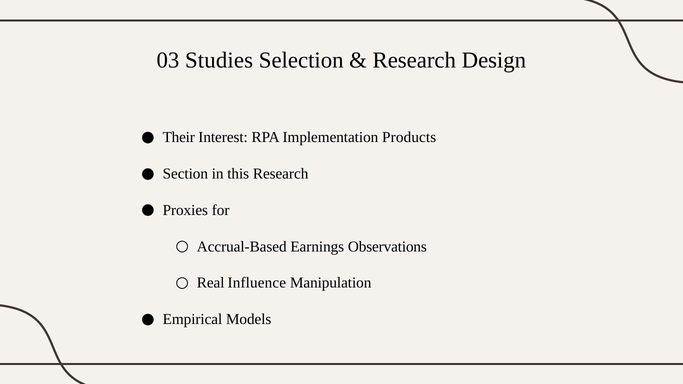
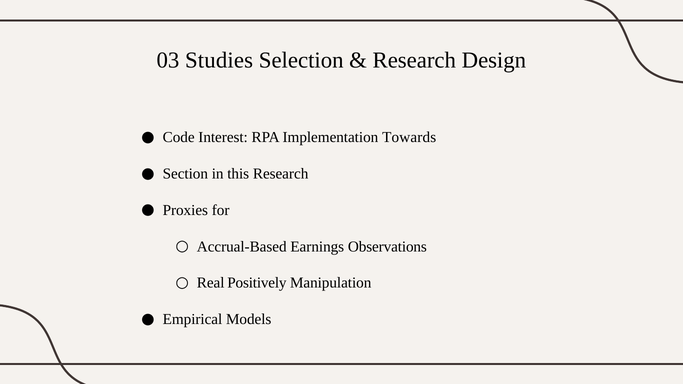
Their: Their -> Code (179, 137)
Products: Products -> Towards (409, 137)
Influence: Influence -> Positively (257, 283)
